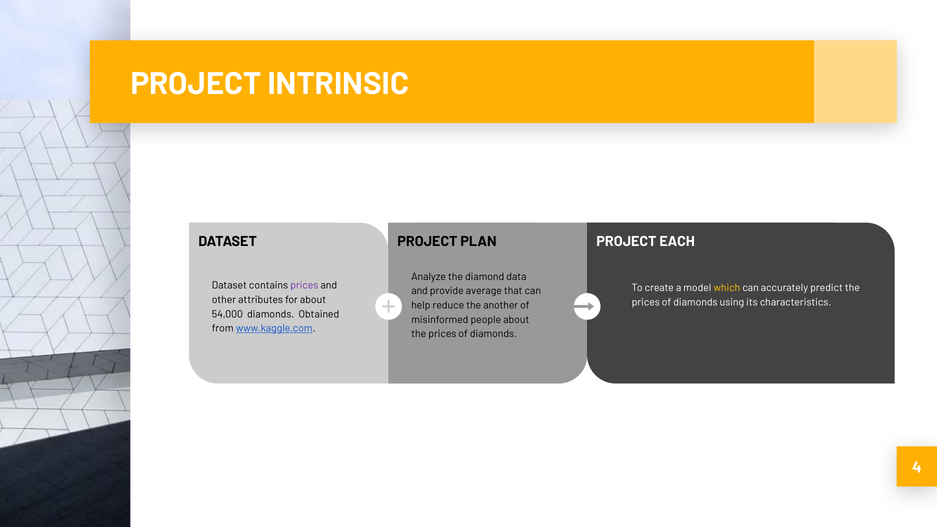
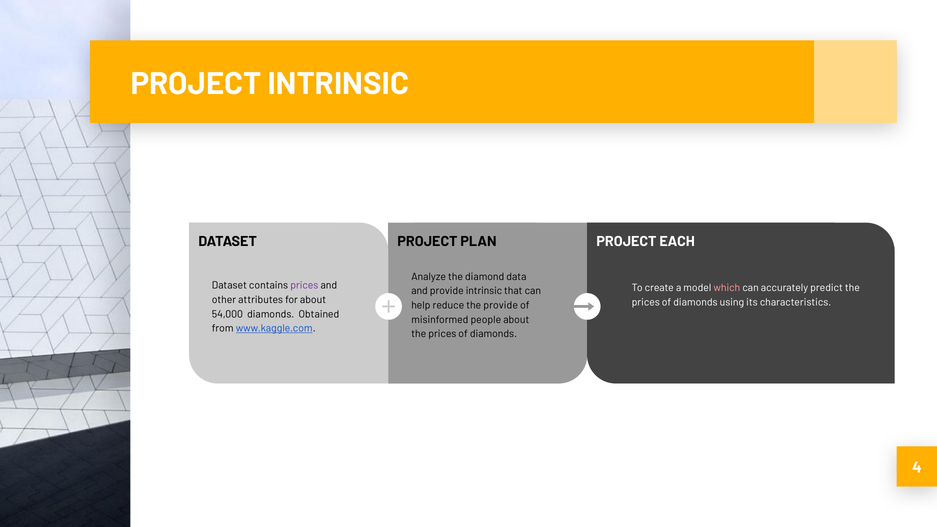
which colour: yellow -> pink (727, 288)
provide average: average -> intrinsic (484, 291)
the another: another -> provide (501, 305)
